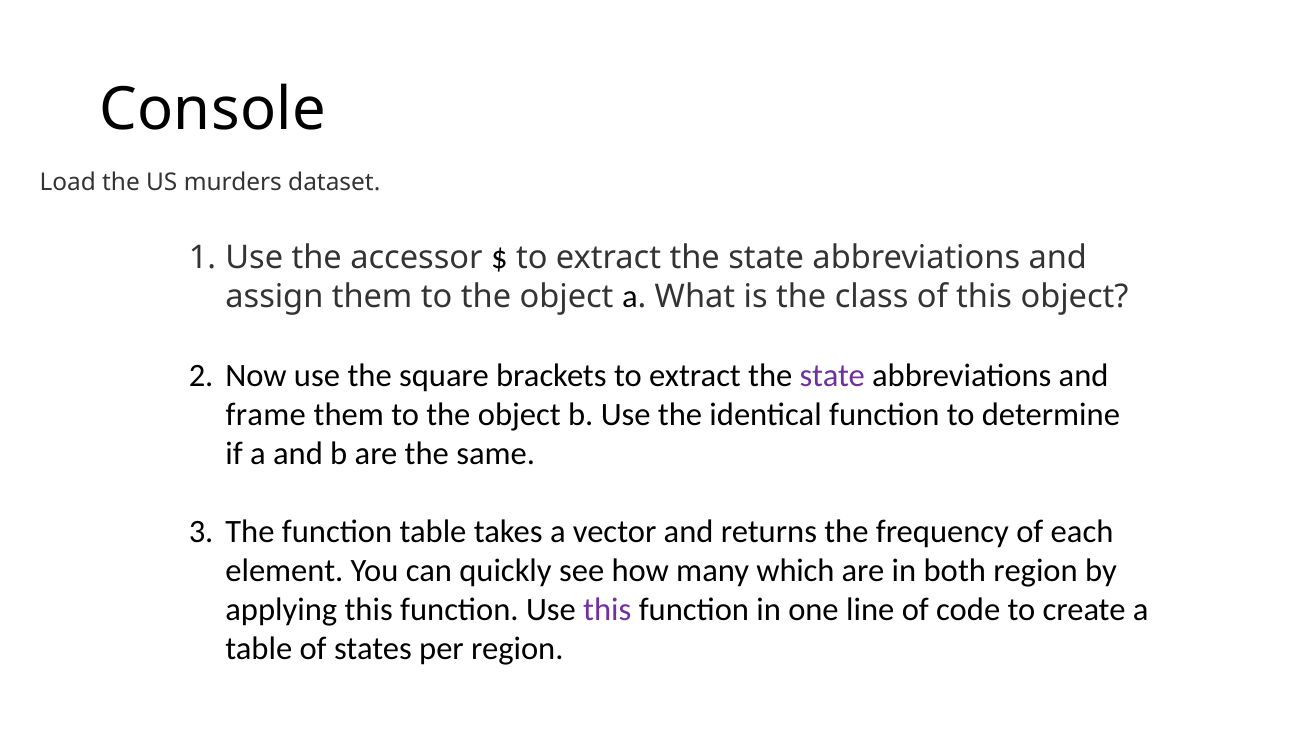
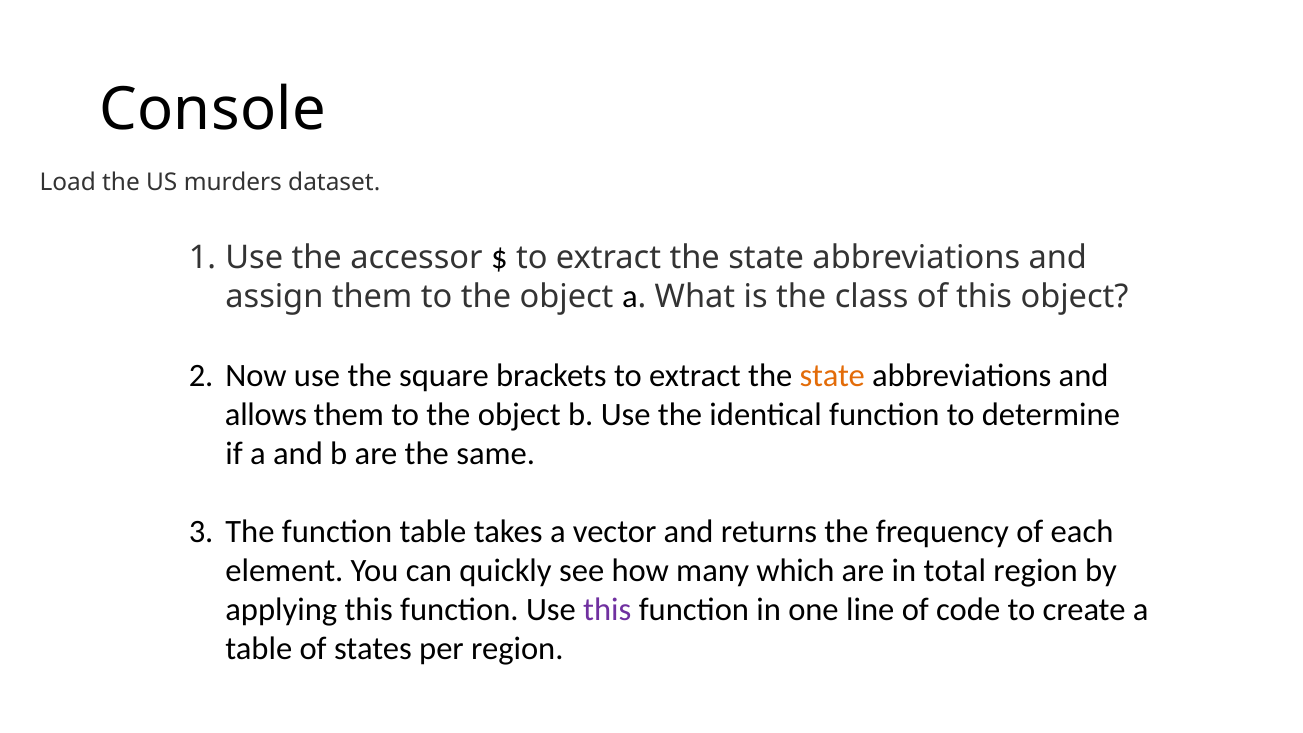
state colour: purple -> orange (832, 375)
frame: frame -> allows (266, 414)
both: both -> total (955, 571)
